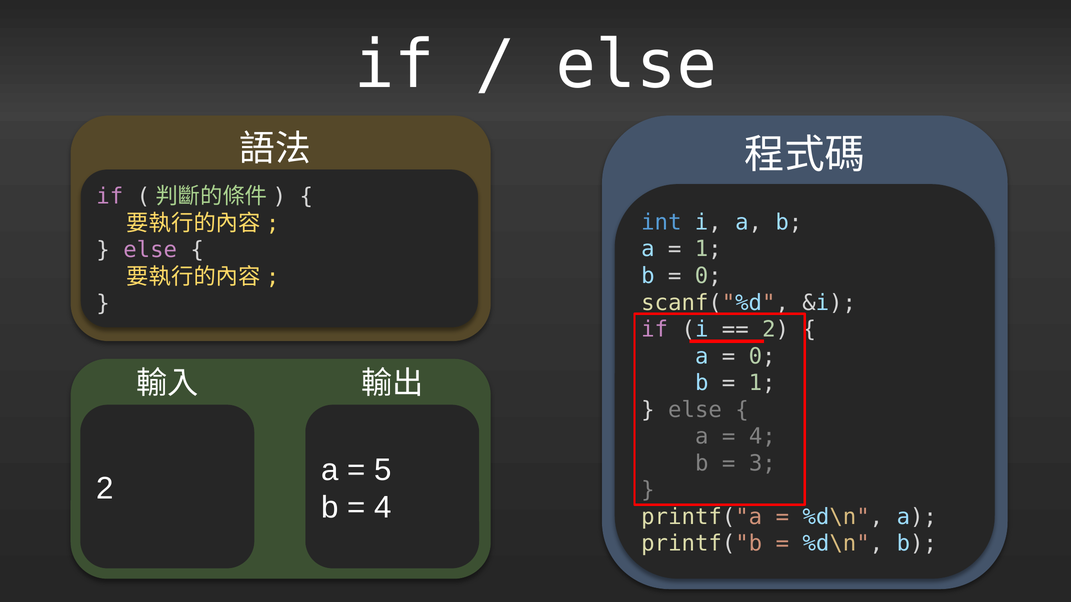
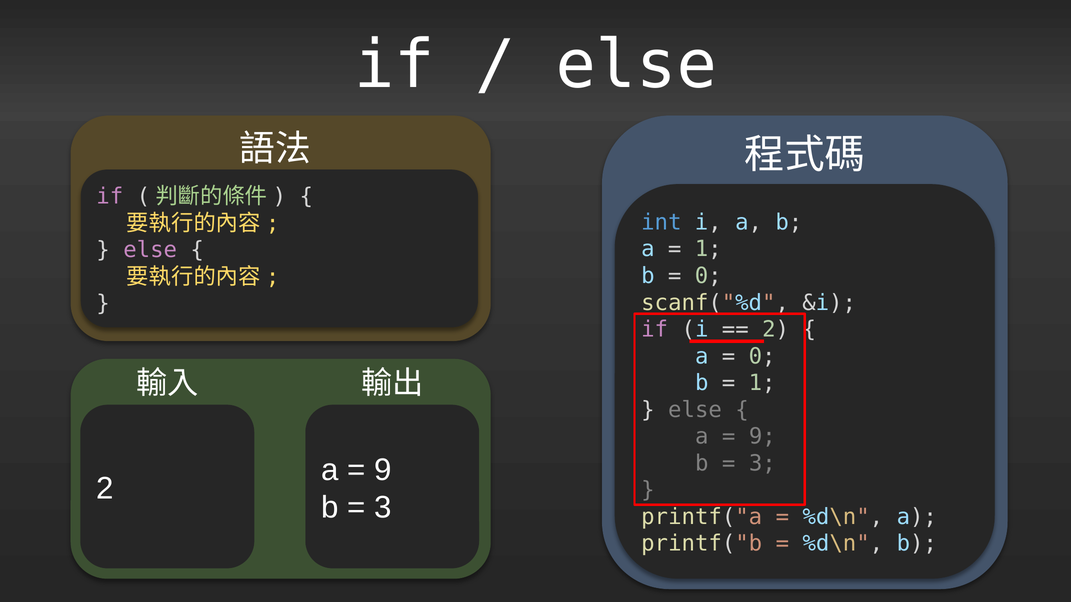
4: 4 -> 9 (762, 437)
5: 5 -> 9 (383, 470)
4: 4 -> 3 (383, 508)
